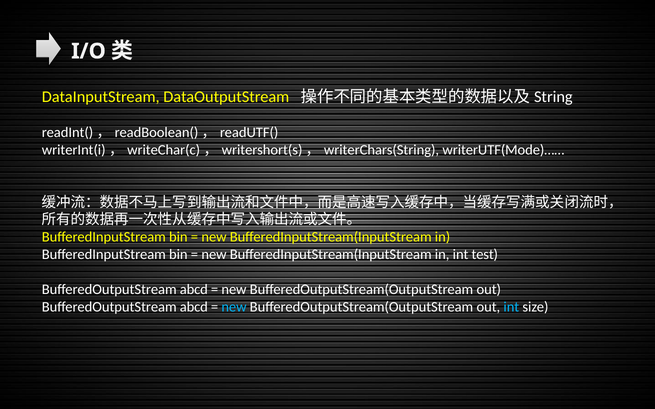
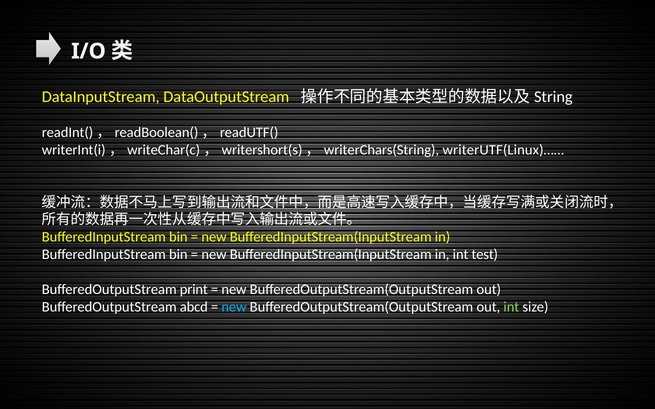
writerUTF(Mode)……: writerUTF(Mode)…… -> writerUTF(Linux)…… (503, 150)
abcd: abcd -> print (194, 290)
int colour: light blue -> light green (511, 307)
